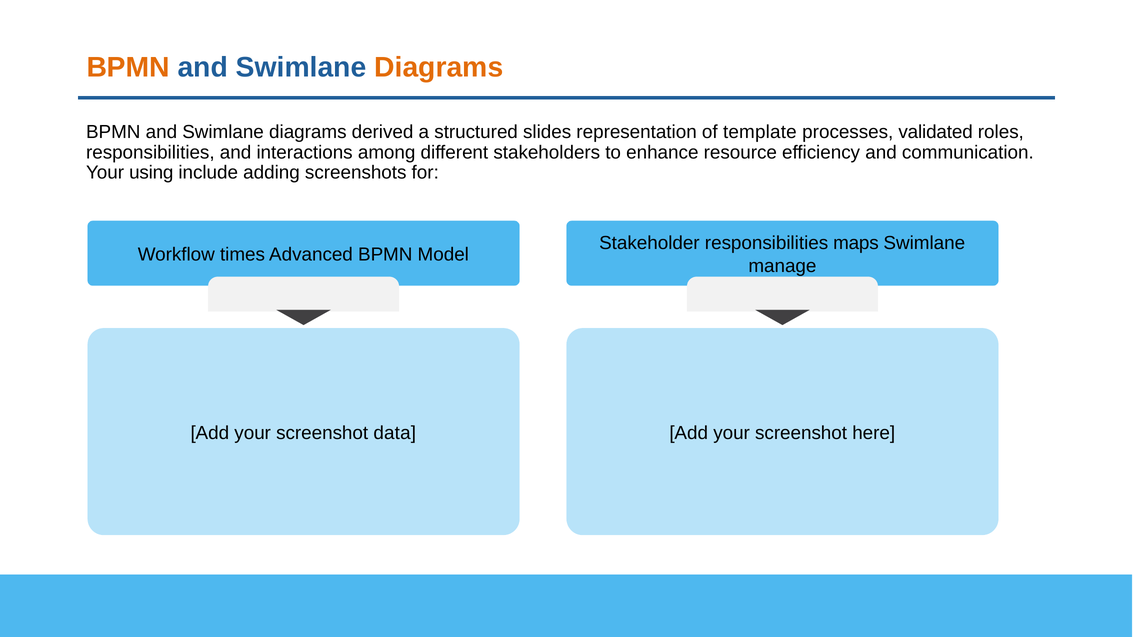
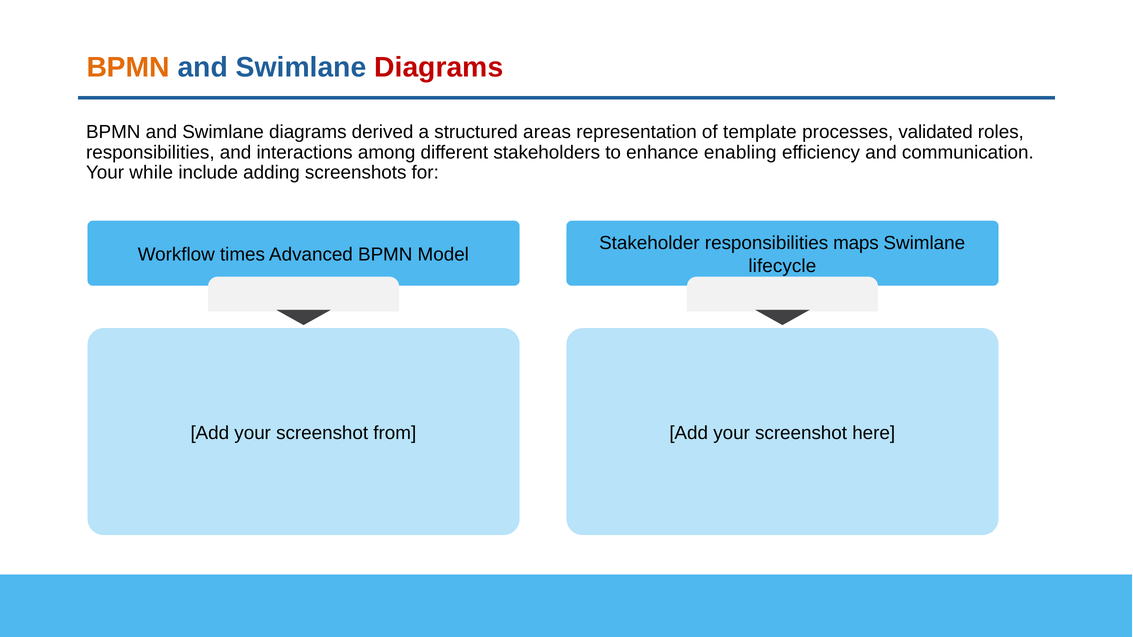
Diagrams colour: orange -> red (439, 67)
slides: slides -> areas (547, 132)
resource: resource -> enabling (740, 152)
using: using -> while (151, 173)
manage: manage -> lifecycle (782, 266)
data: data -> from (395, 433)
